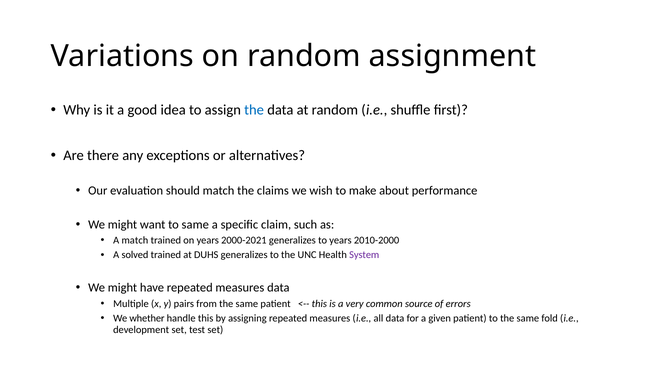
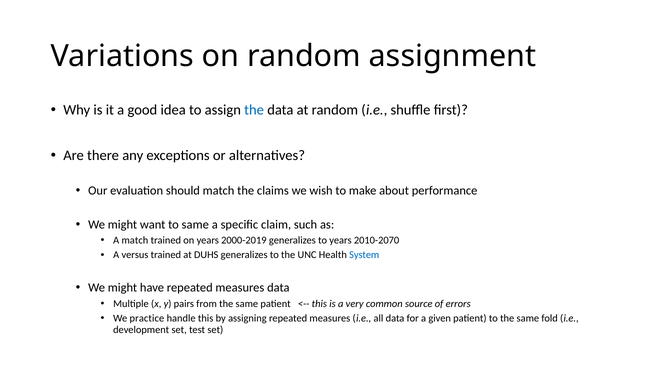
2000-2021: 2000-2021 -> 2000-2019 (244, 240)
2010-2000: 2010-2000 -> 2010-2070 (377, 240)
solved: solved -> versus (135, 255)
System colour: purple -> blue (364, 255)
whether: whether -> practice (147, 318)
